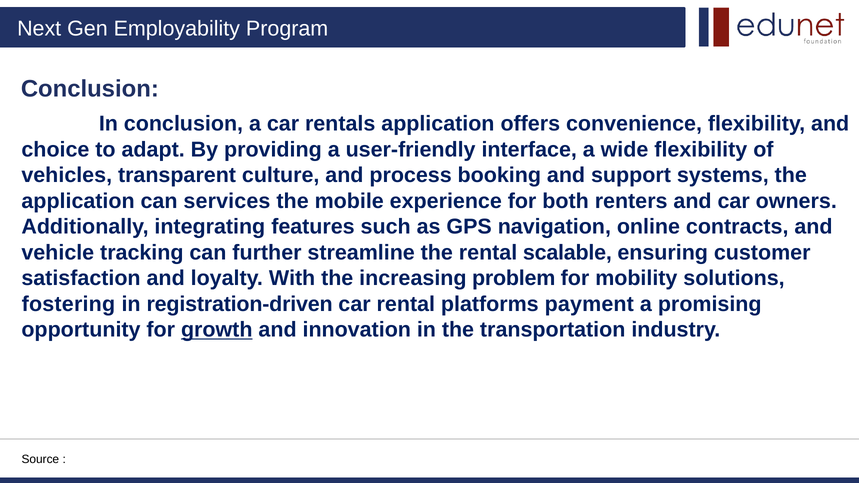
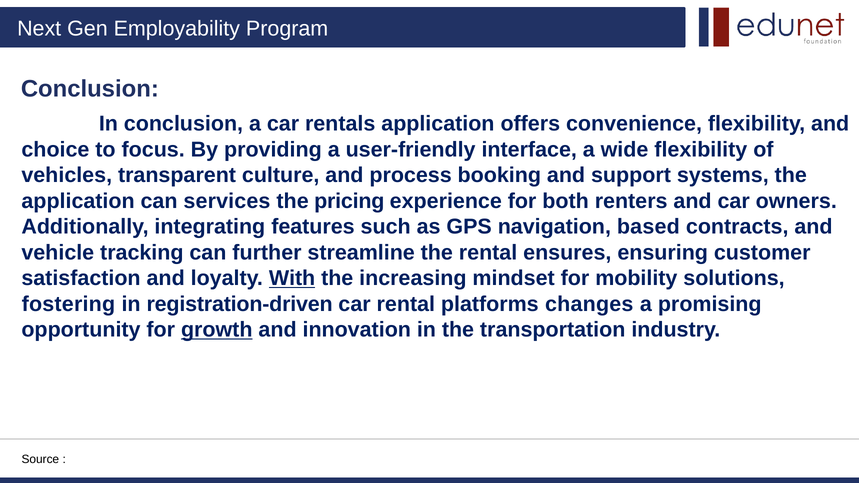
adapt: adapt -> focus (153, 150)
mobile: mobile -> pricing (349, 201)
online: online -> based (648, 227)
scalable: scalable -> ensures (567, 253)
With underline: none -> present (292, 278)
problem: problem -> mindset (514, 278)
payment: payment -> changes (589, 304)
